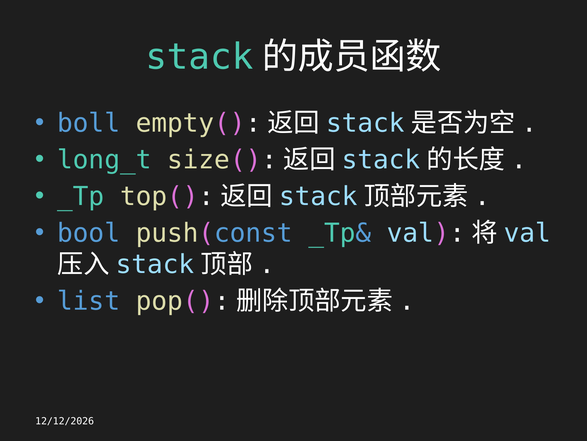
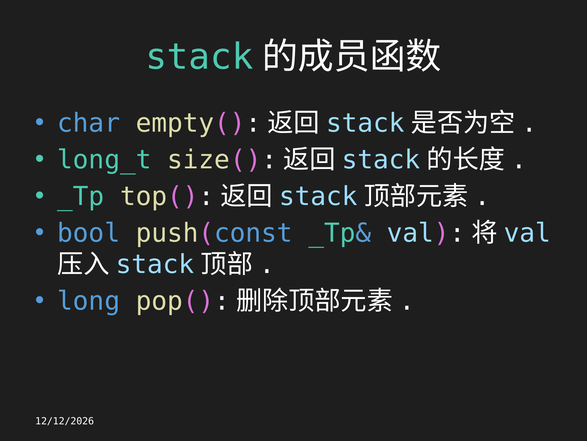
boll: boll -> char (89, 123)
list: list -> long (89, 301)
